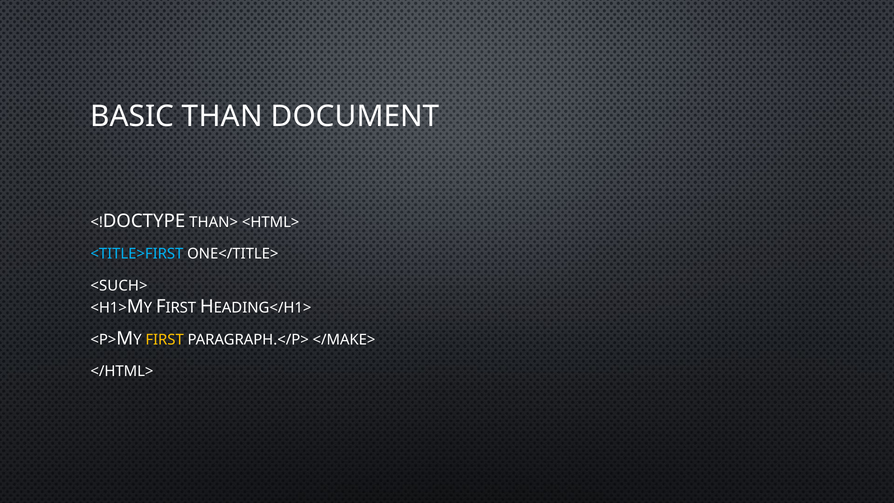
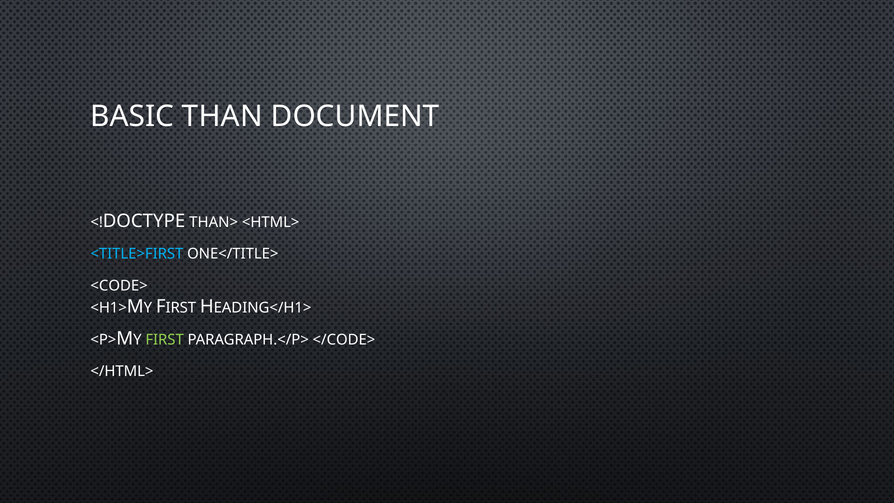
<SUCH>: <SUCH> -> <CODE> (119, 286)
FIRST colour: yellow -> light green (165, 340)
</MAKE>: </MAKE> -> </CODE> (344, 340)
